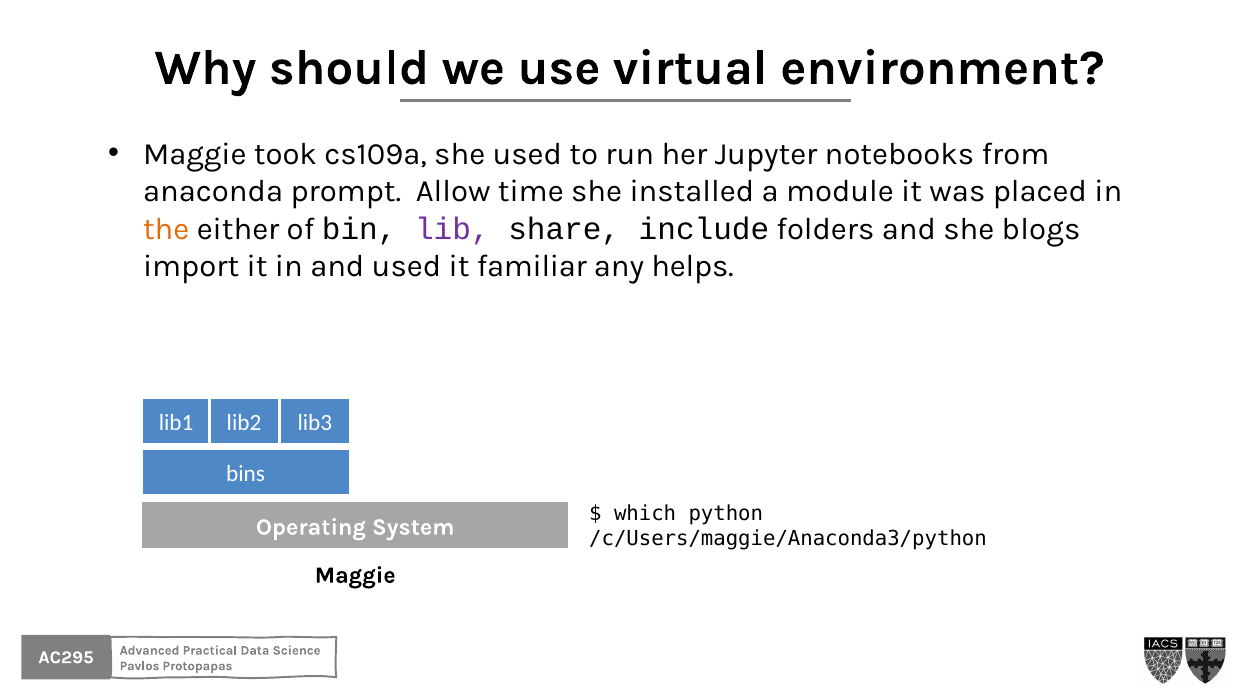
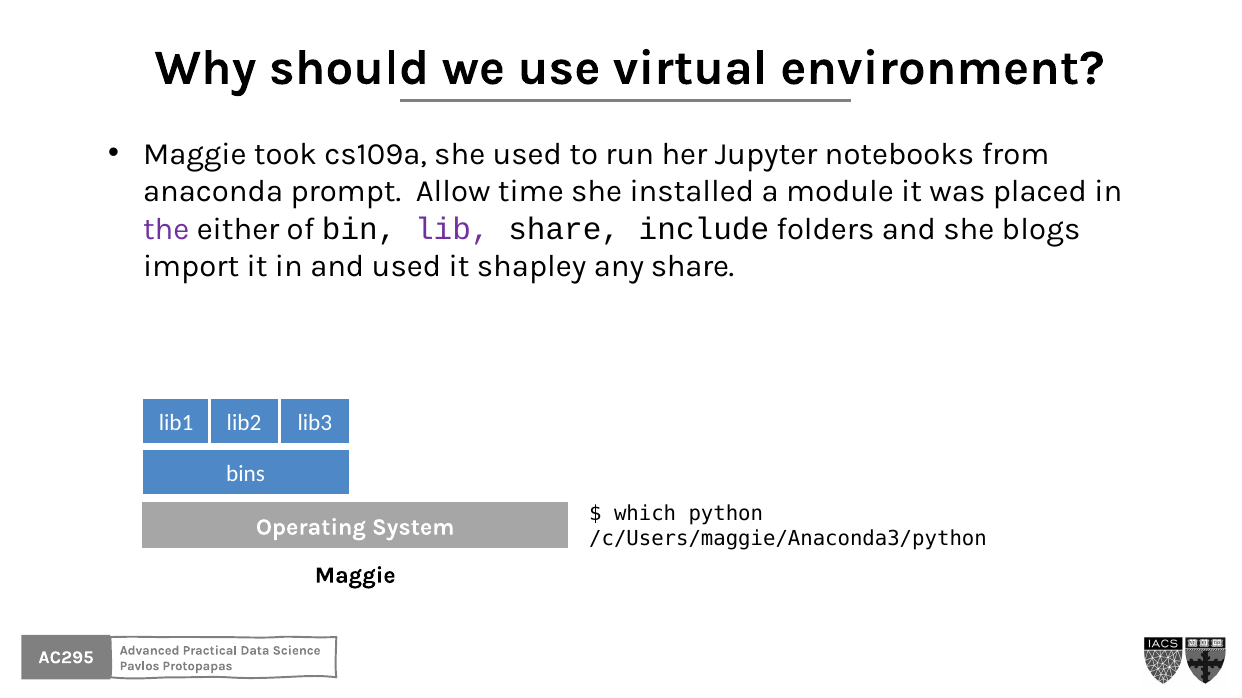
the colour: orange -> purple (166, 229)
familiar: familiar -> shapley (532, 266)
any helps: helps -> share (693, 266)
